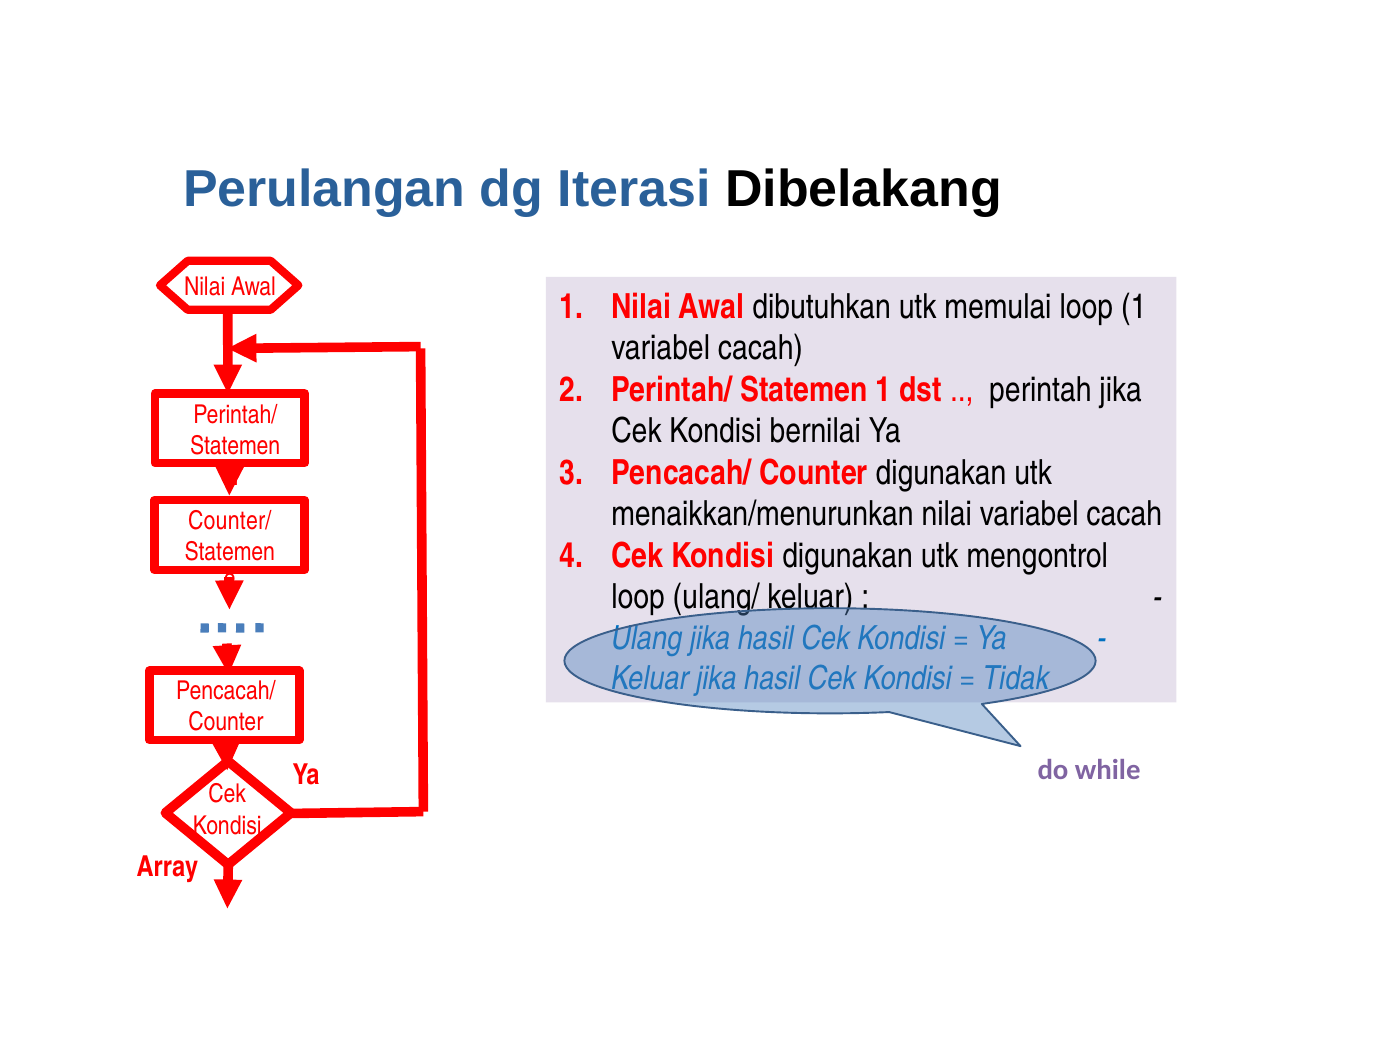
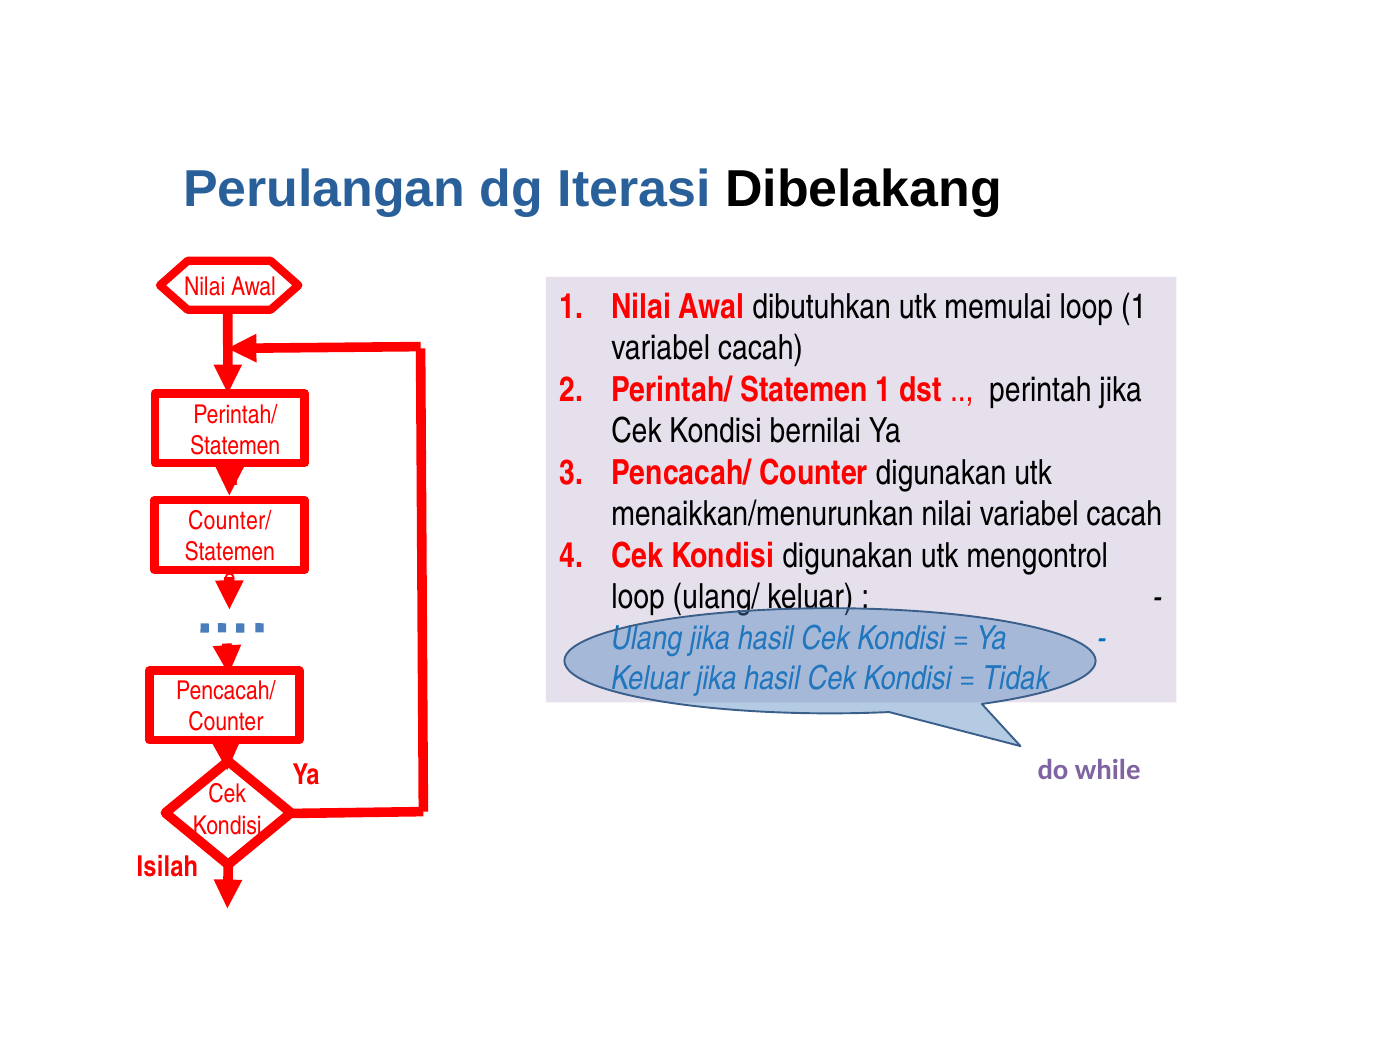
Array: Array -> Isilah (167, 867)
